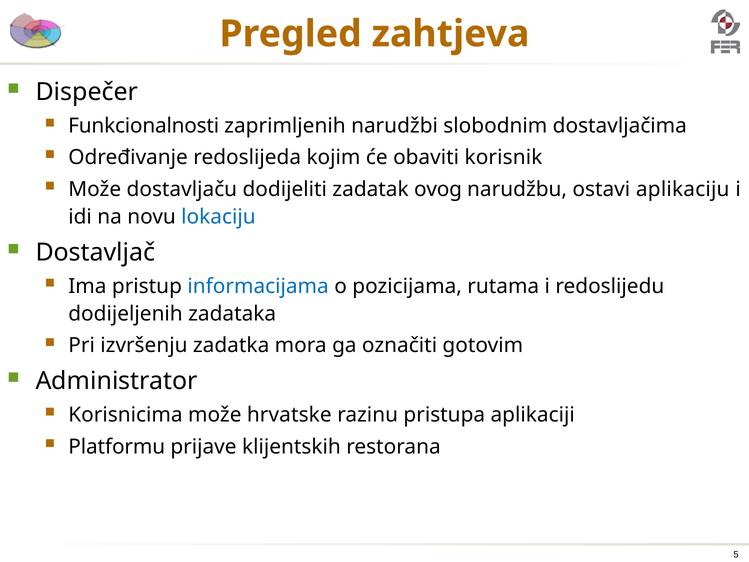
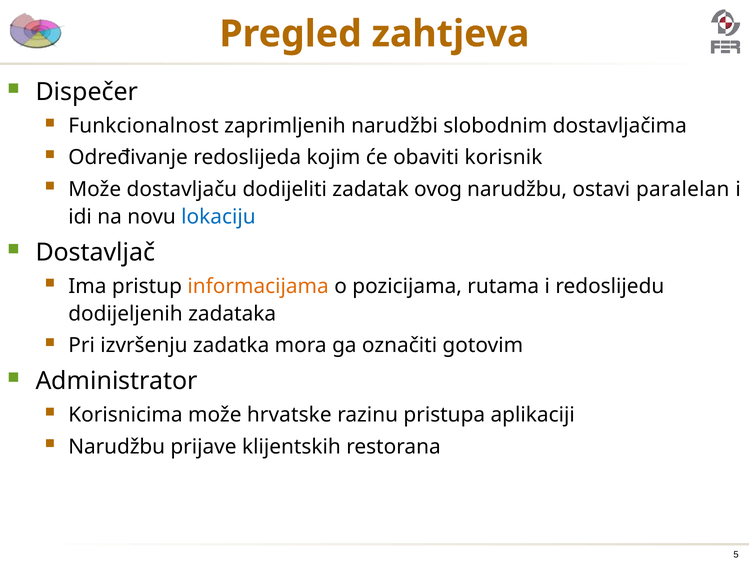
Funkcionalnosti: Funkcionalnosti -> Funkcionalnost (144, 126)
aplikaciju: aplikaciju -> paralelan (683, 189)
informacijama colour: blue -> orange (258, 286)
Platformu: Platformu -> Narudžbu (117, 446)
